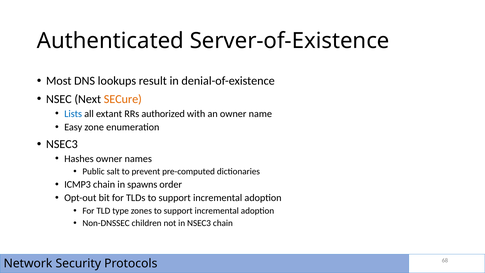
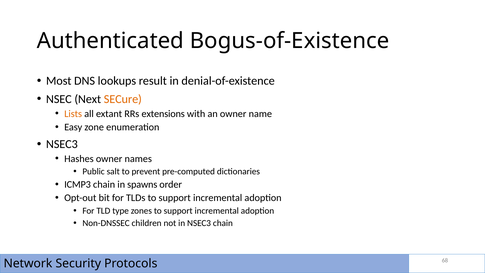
Server-of-Existence: Server-of-Existence -> Bogus-of-Existence (290, 41)
Lists colour: blue -> orange (73, 114)
authorized: authorized -> extensions (163, 114)
